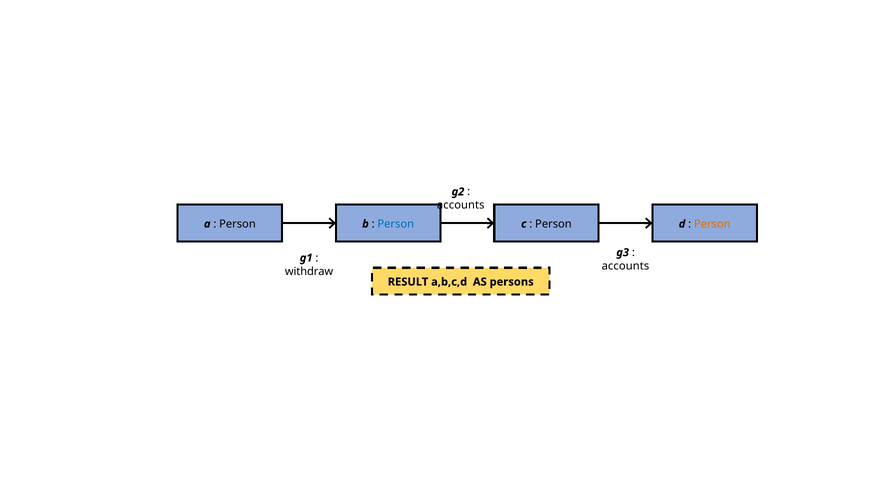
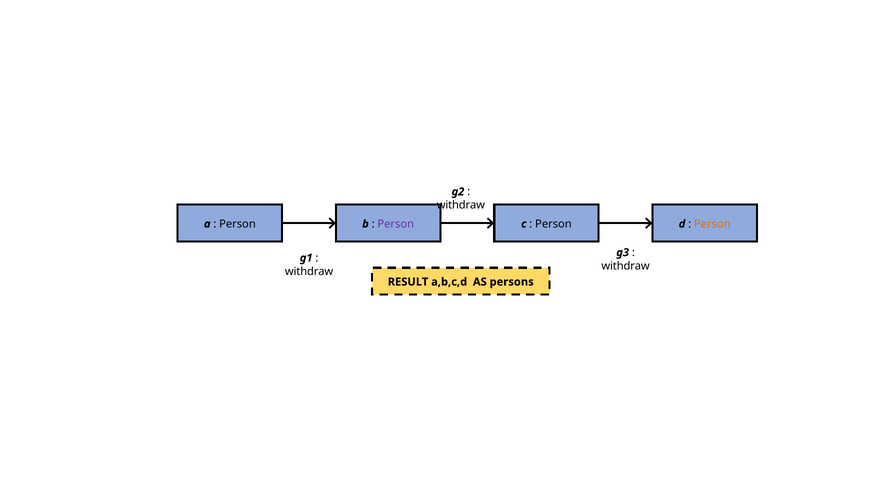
accounts: accounts -> withdraw (461, 205)
Person colour: blue -> purple (396, 224)
accounts: accounts -> withdraw (626, 266)
